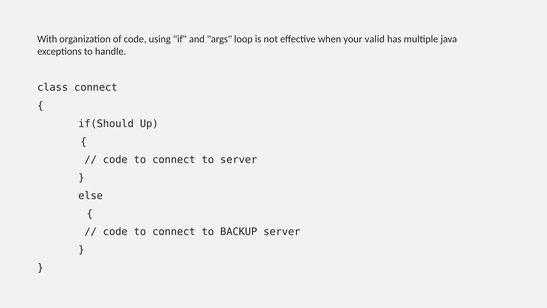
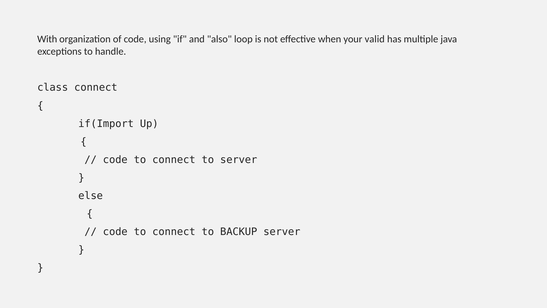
args: args -> also (219, 39)
if(Should: if(Should -> if(Import (106, 124)
